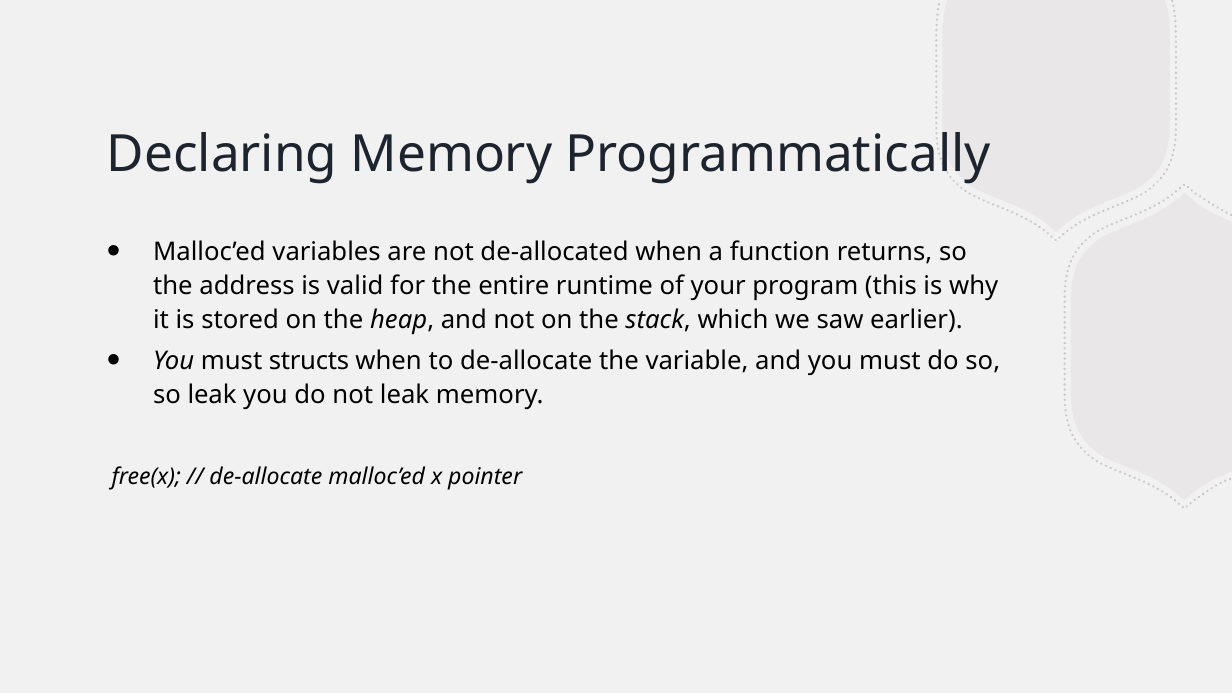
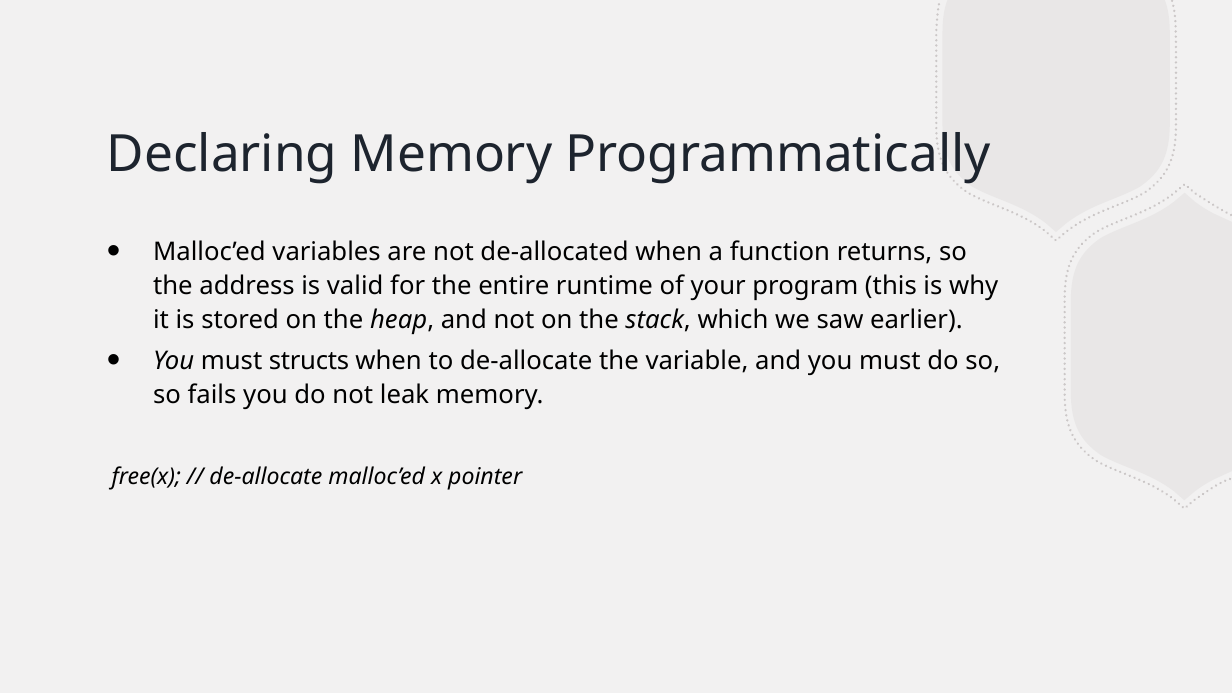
so leak: leak -> fails (212, 395)
